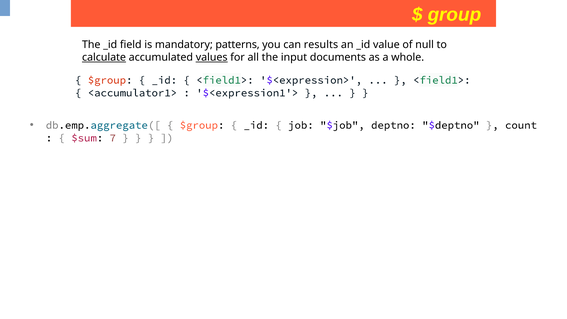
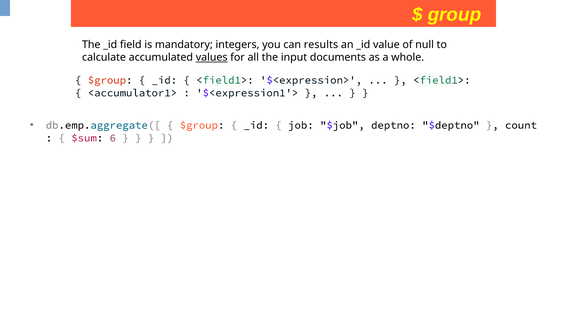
patterns: patterns -> integers (238, 45)
calculate underline: present -> none (104, 57)
7: 7 -> 6 (113, 138)
